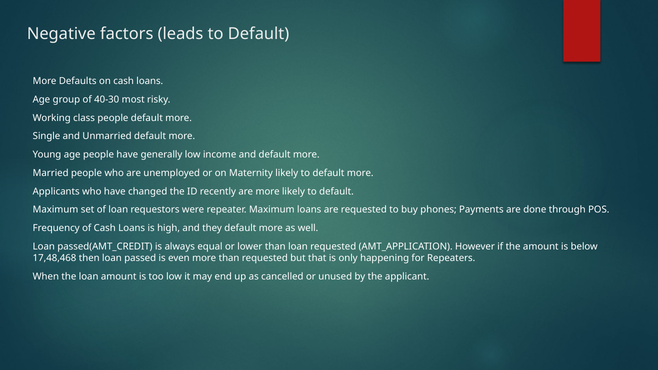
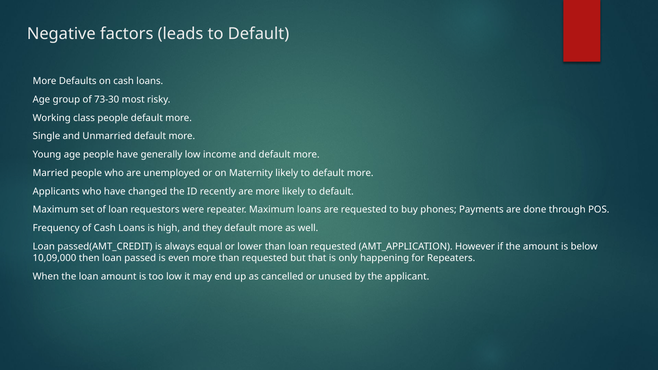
40-30: 40-30 -> 73-30 (107, 100)
17,48,468: 17,48,468 -> 10,09,000 (55, 258)
